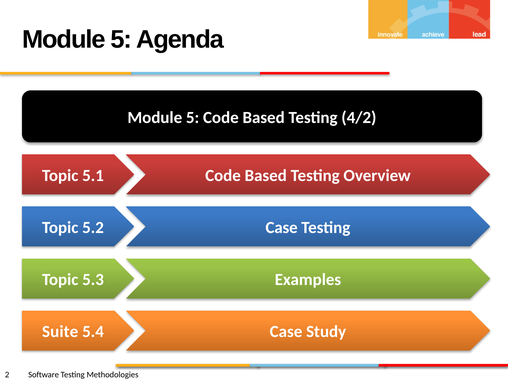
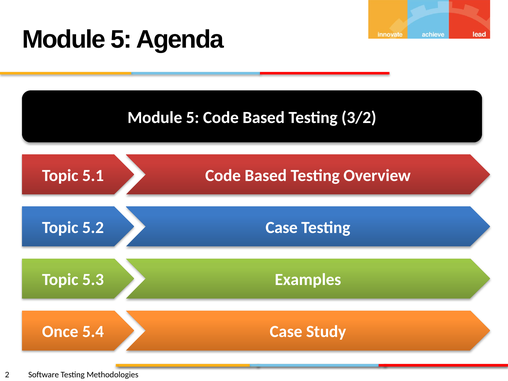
4/2: 4/2 -> 3/2 (359, 118)
Suite: Suite -> Once (60, 332)
